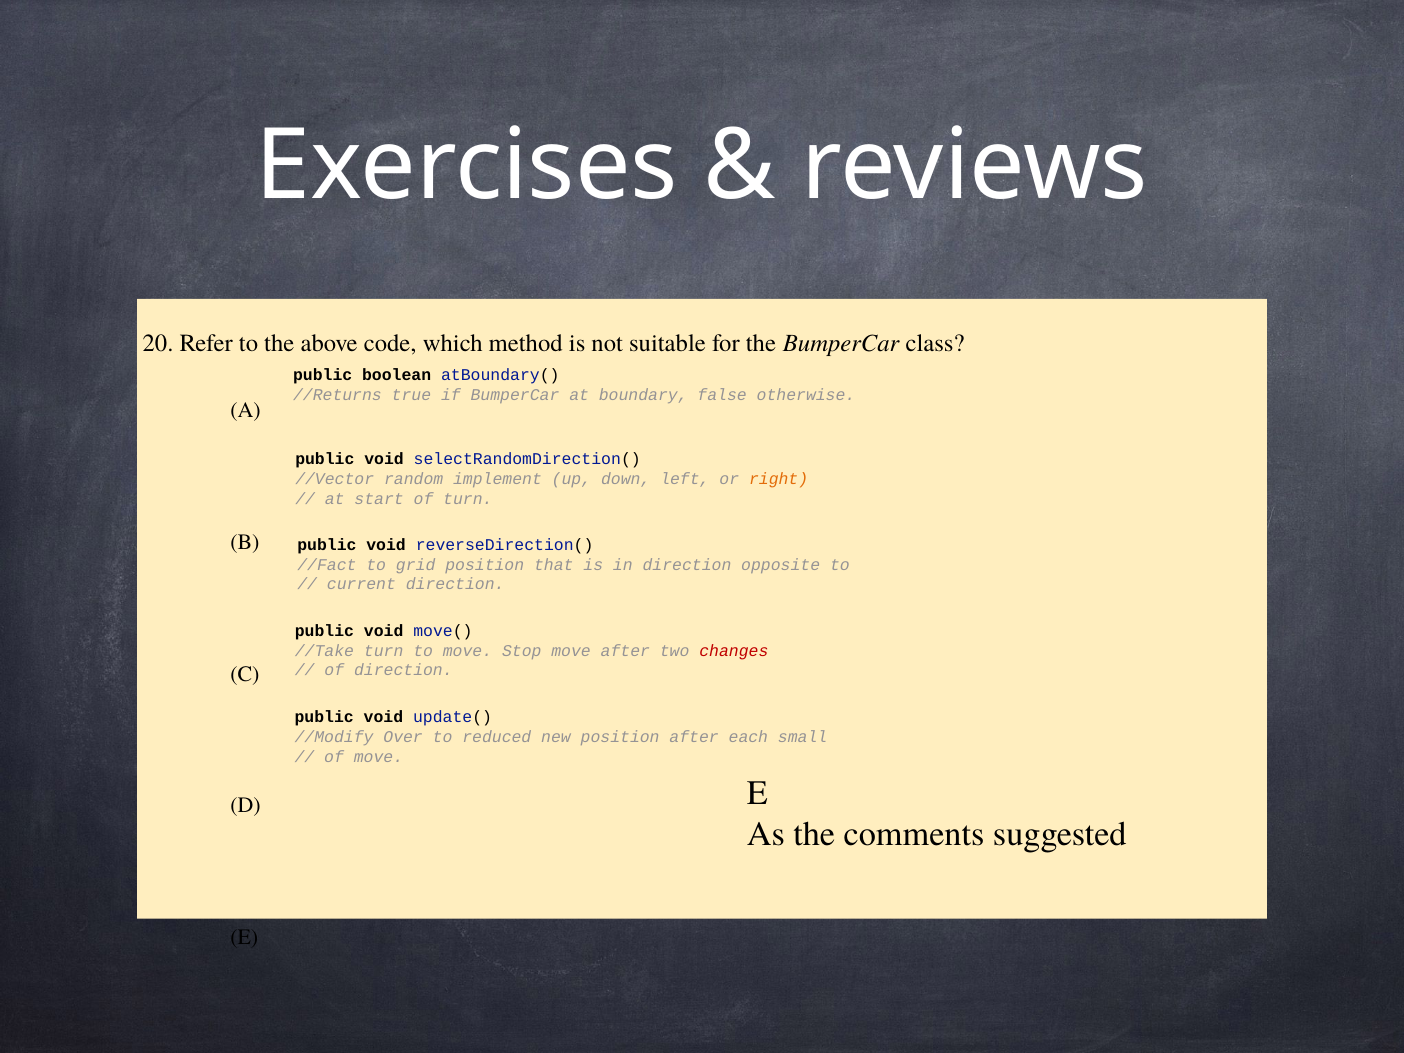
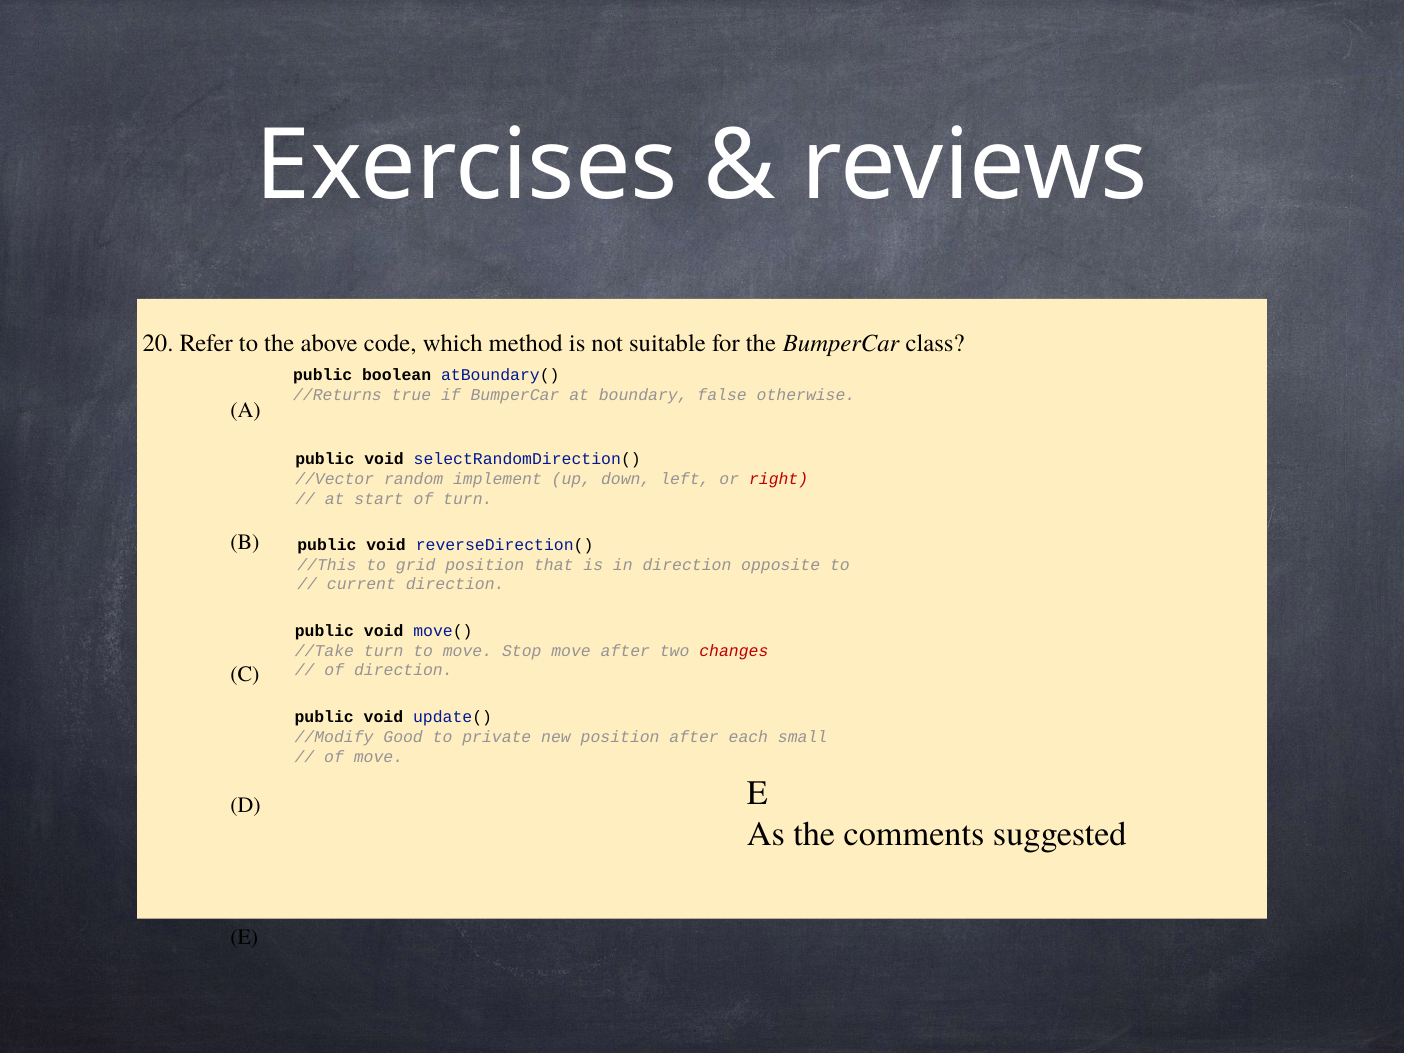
right colour: orange -> red (779, 479)
//Fact: //Fact -> //This (327, 565)
Over: Over -> Good (403, 737)
reduced: reduced -> private (497, 737)
